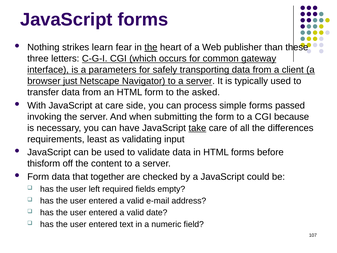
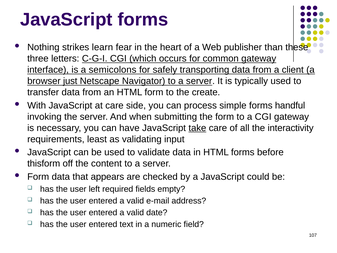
the underline: present -> none (151, 47)
parameters: parameters -> semicolons (113, 70)
asked: asked -> create (206, 92)
passed: passed -> handful (290, 105)
CGI because: because -> gateway (292, 117)
differences: differences -> interactivity (291, 128)
together: together -> appears (107, 177)
